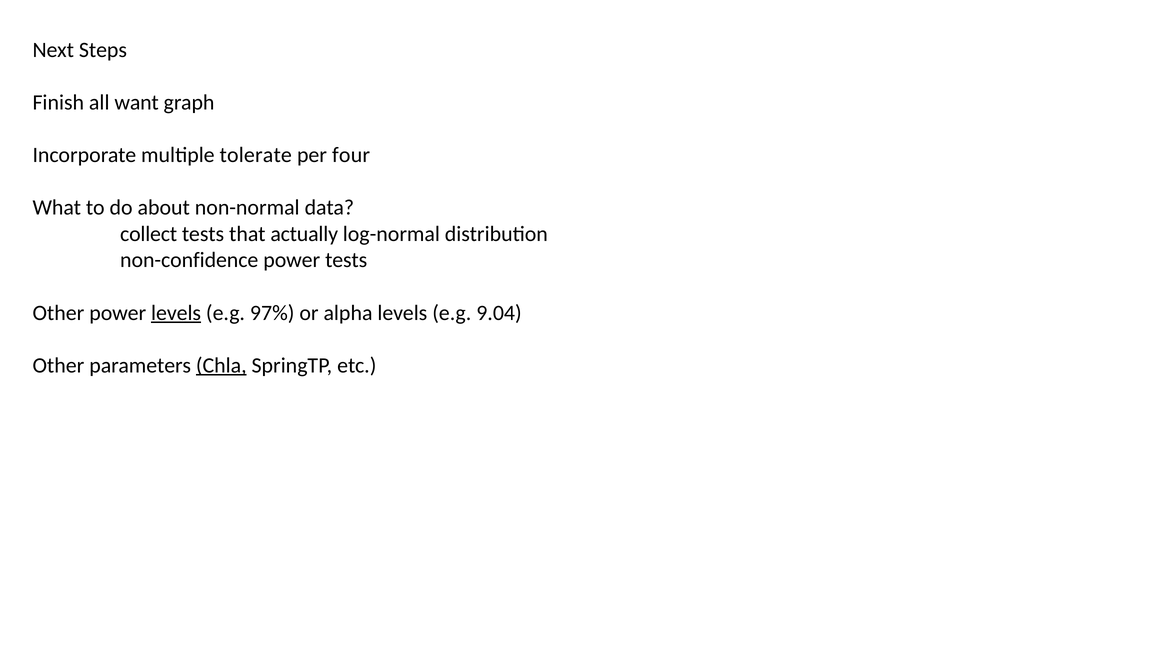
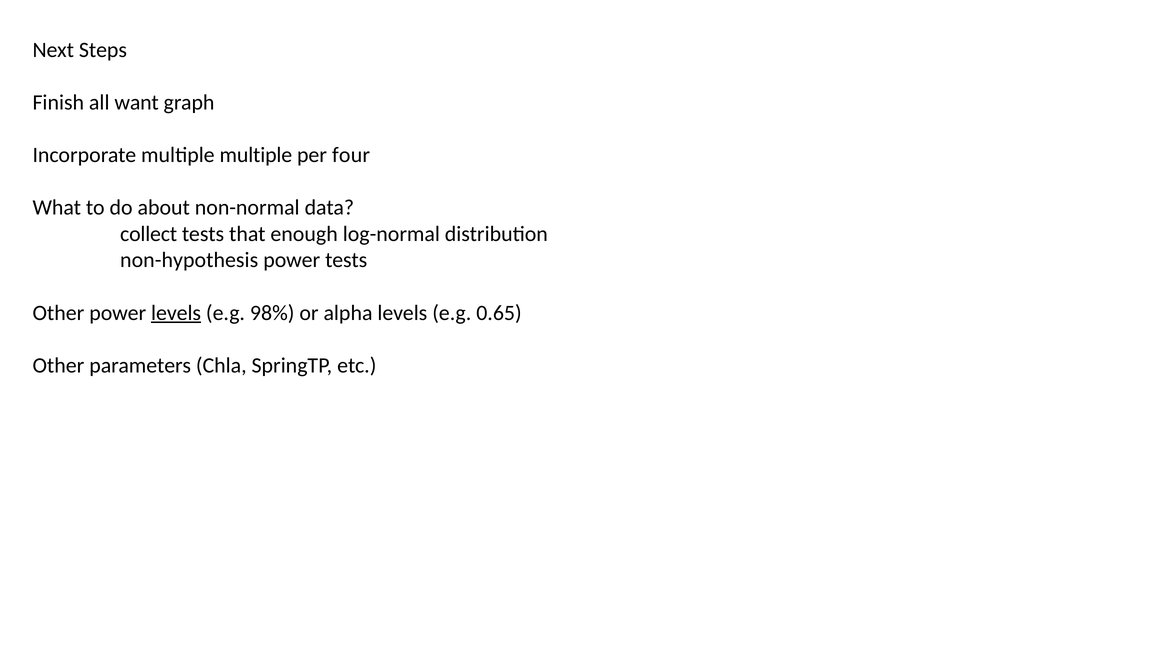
multiple tolerate: tolerate -> multiple (256, 155)
actually: actually -> enough (304, 234)
non-confidence: non-confidence -> non-hypothesis (189, 260)
97%: 97% -> 98% (272, 313)
9.04: 9.04 -> 0.65 (499, 313)
Chla underline: present -> none (221, 365)
